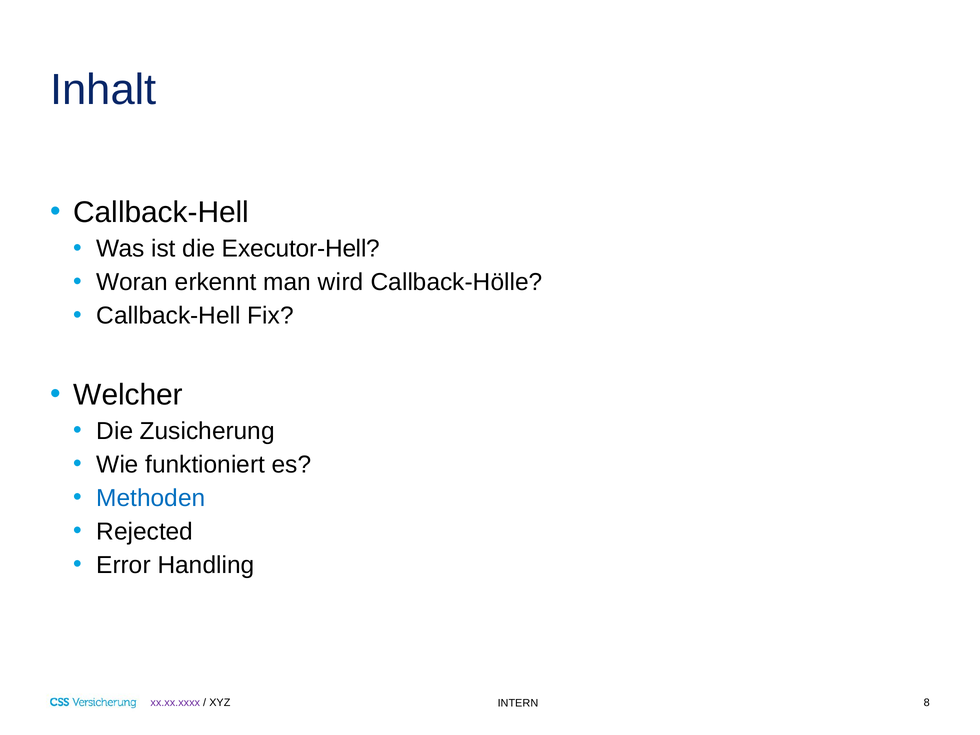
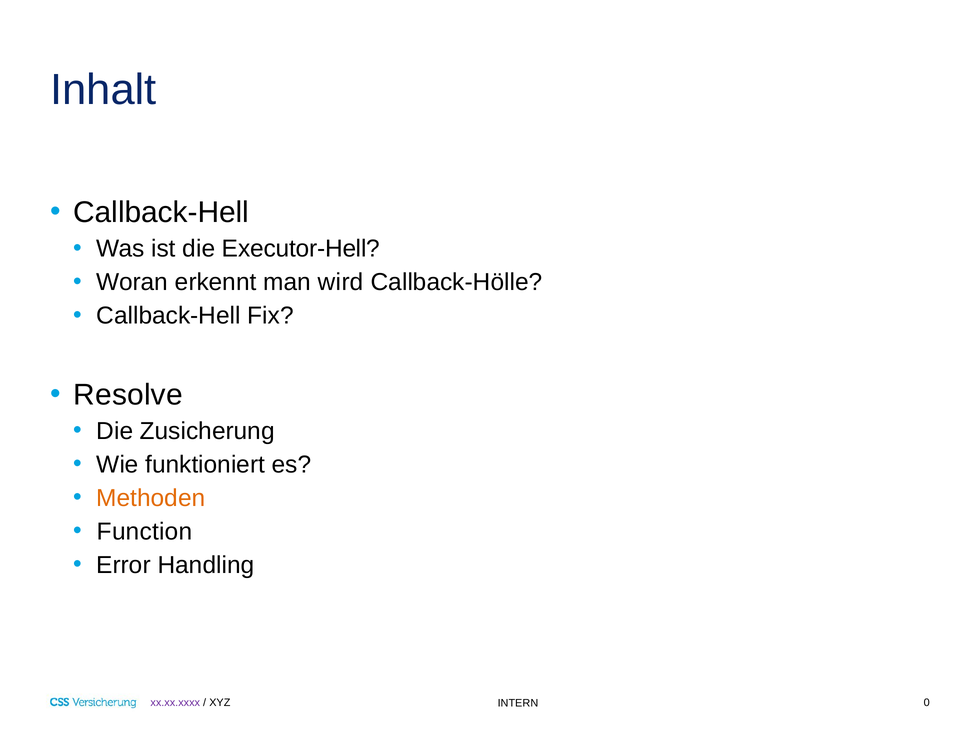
Welcher: Welcher -> Resolve (128, 395)
Methoden colour: blue -> orange (151, 498)
Rejected: Rejected -> Function (145, 532)
8: 8 -> 0 (927, 703)
